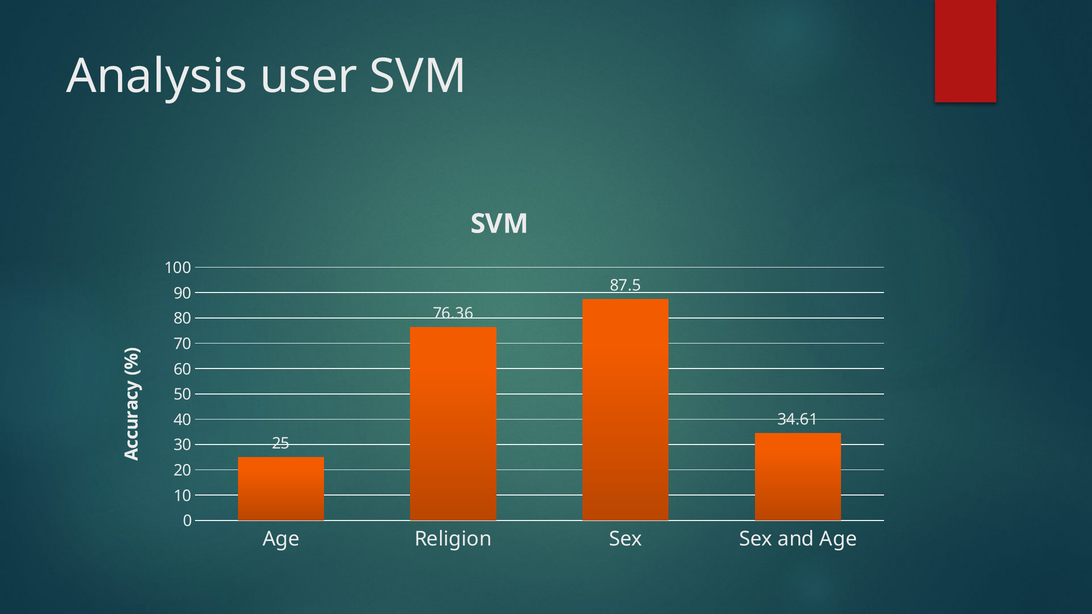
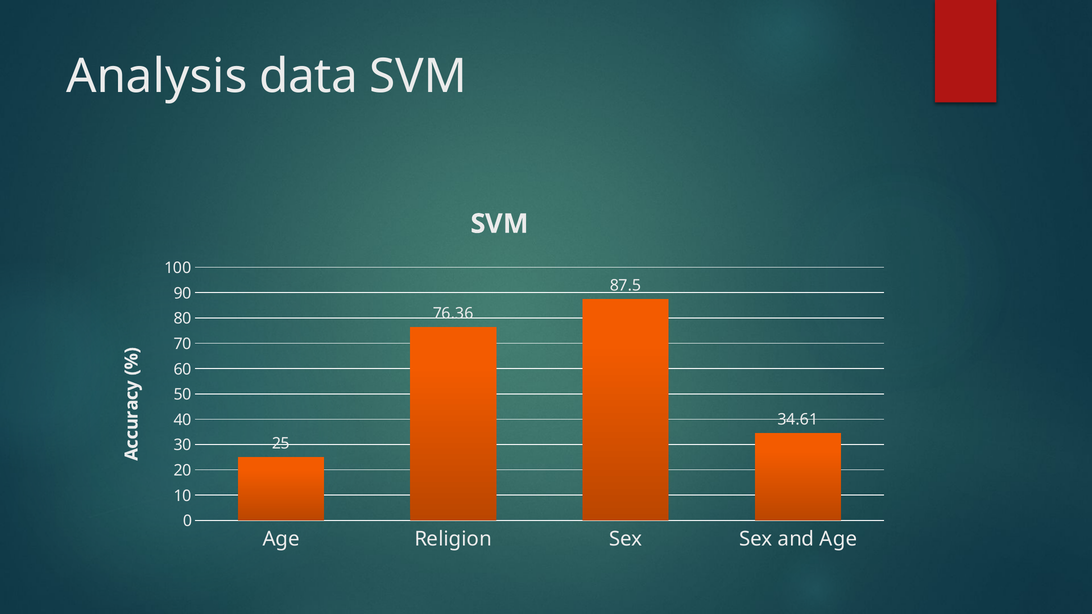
user: user -> data (309, 77)
